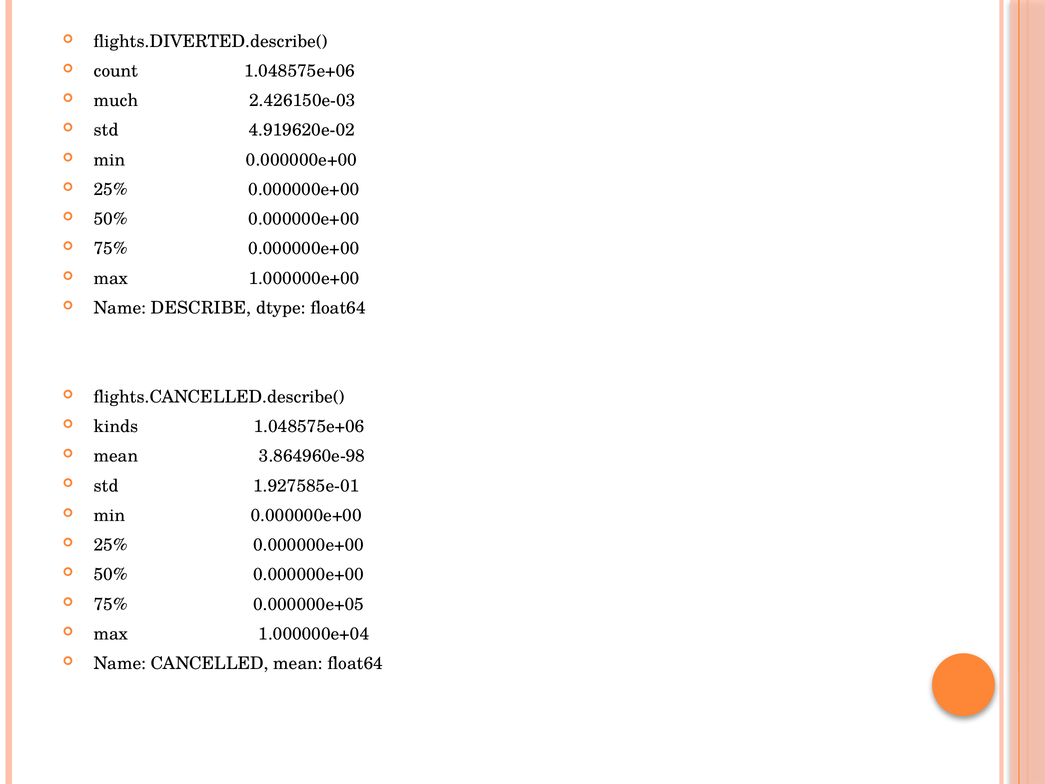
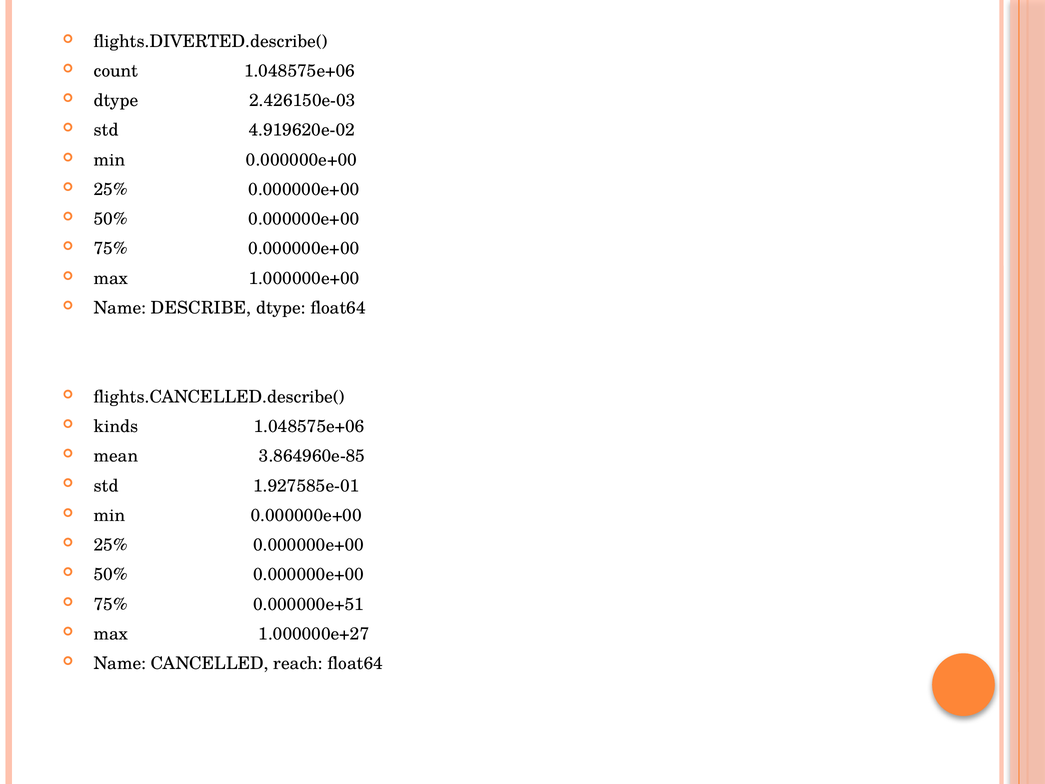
much: much -> dtype (116, 101)
3.864960e-98: 3.864960e-98 -> 3.864960e-85 (312, 456)
0.000000e+05: 0.000000e+05 -> 0.000000e+51 (309, 604)
1.000000e+04: 1.000000e+04 -> 1.000000e+27 (314, 634)
CANCELLED mean: mean -> reach (298, 663)
